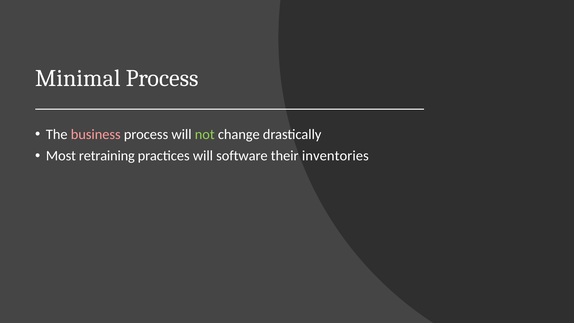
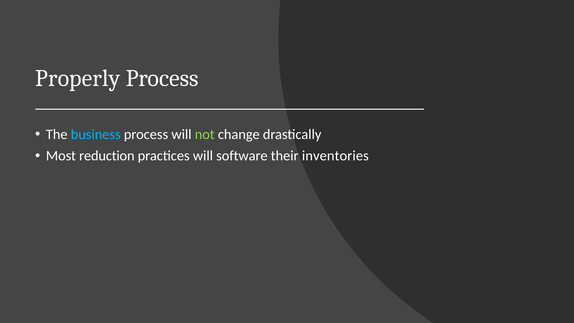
Minimal: Minimal -> Properly (78, 78)
business colour: pink -> light blue (96, 134)
retraining: retraining -> reduction (107, 156)
